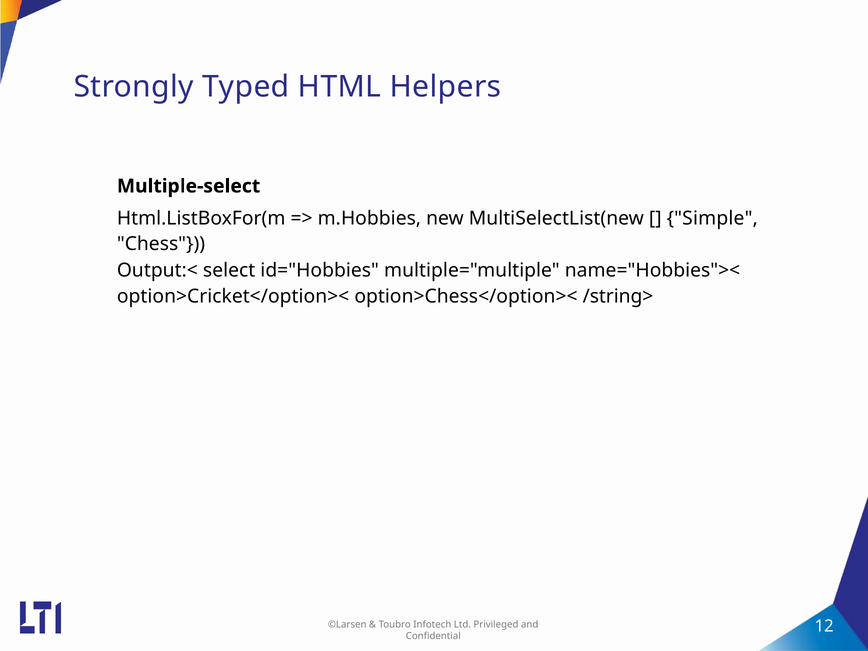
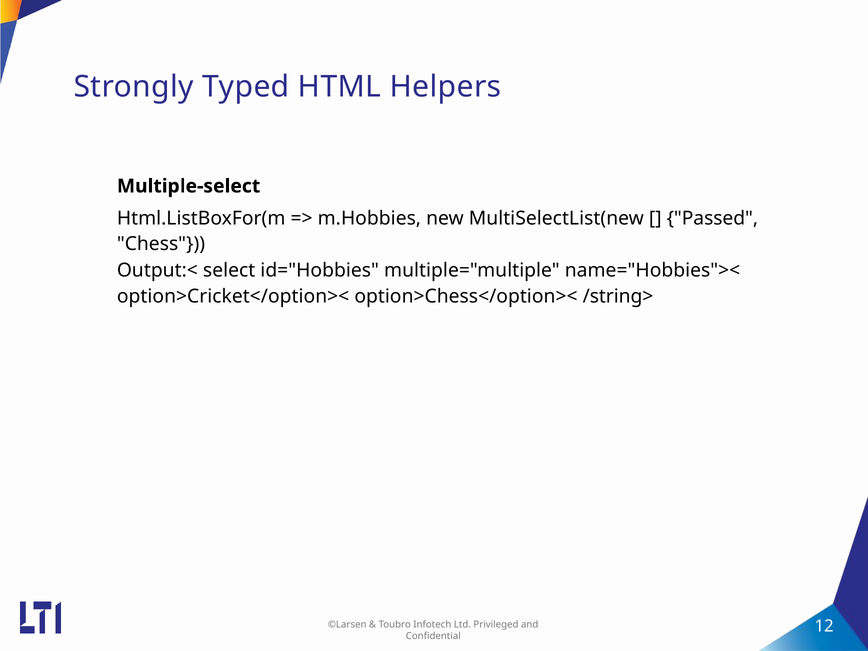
Simple: Simple -> Passed (712, 219)
